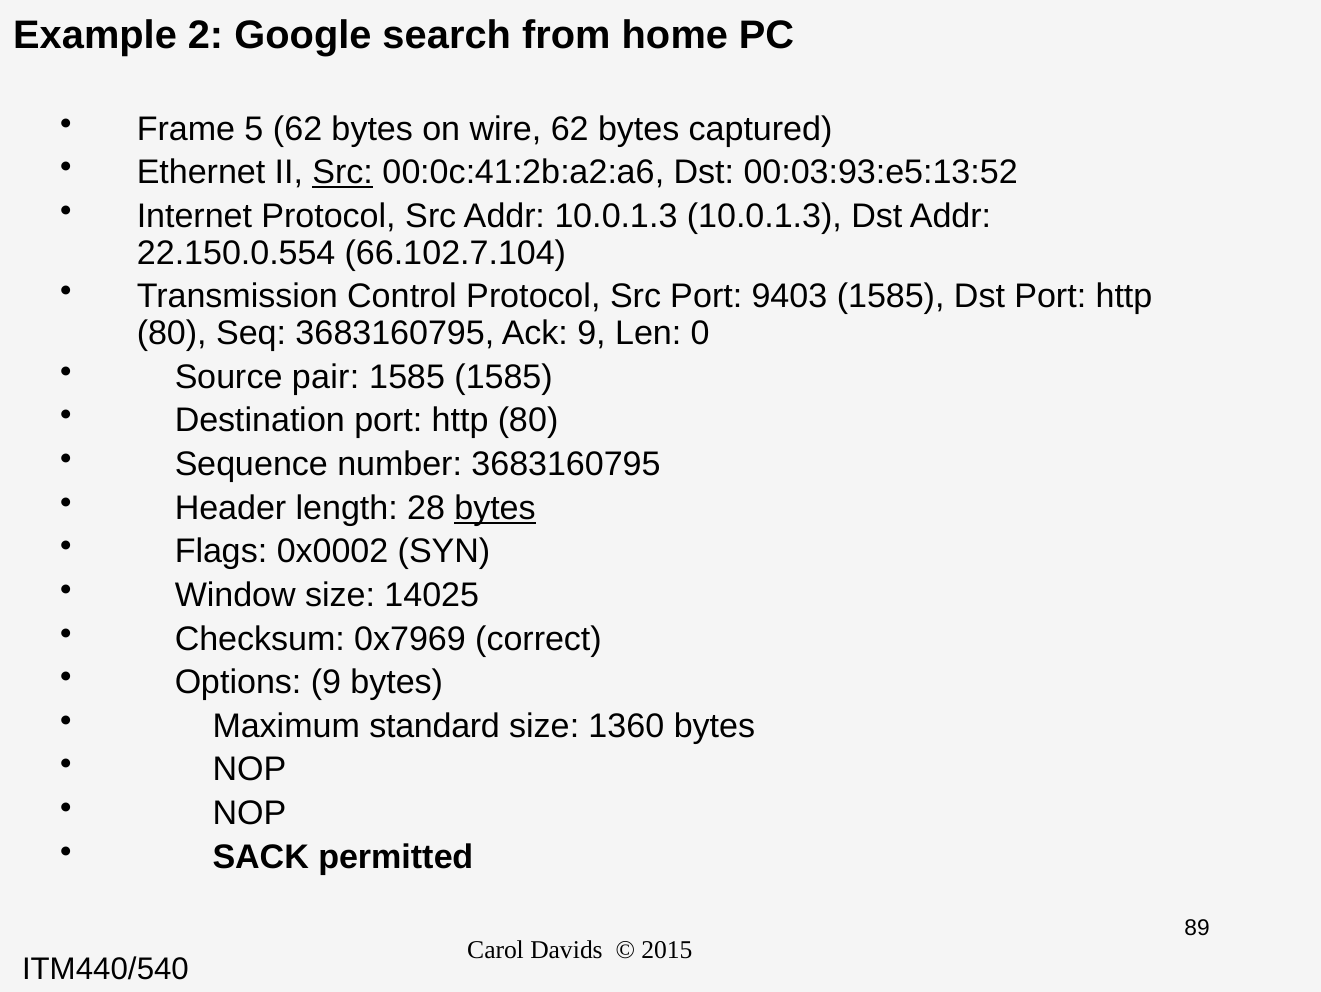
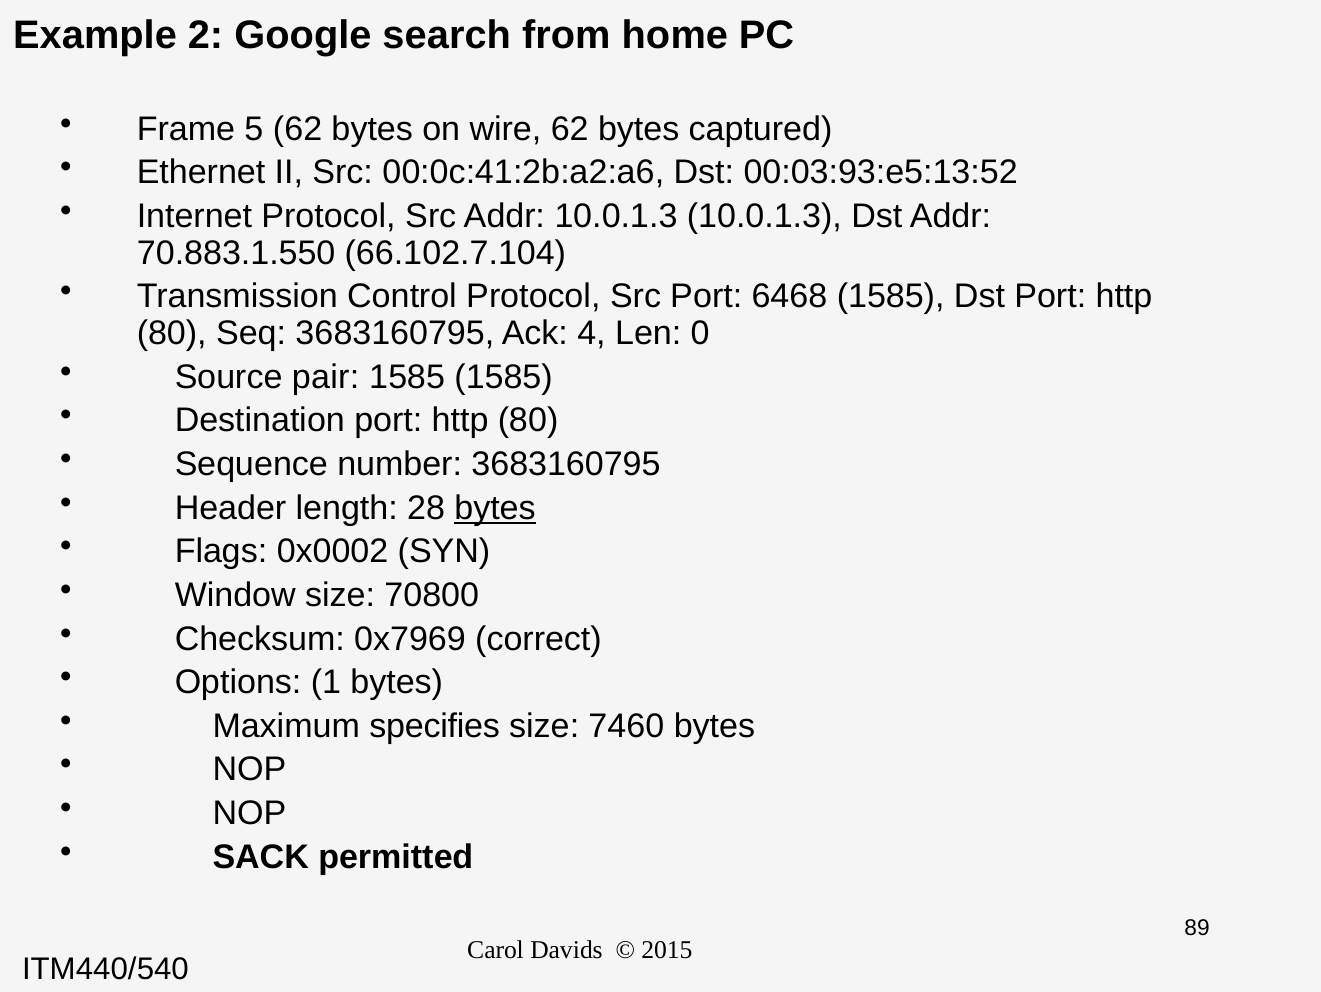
Src underline: present -> none (343, 172)
22.150.0.554: 22.150.0.554 -> 70.883.1.550 (236, 253)
9403: 9403 -> 6468 (789, 297)
Ack 9: 9 -> 4 (591, 333)
14025: 14025 -> 70800 (432, 595)
Options 9: 9 -> 1 (326, 682)
standard: standard -> specifies (435, 726)
1360: 1360 -> 7460 (626, 726)
